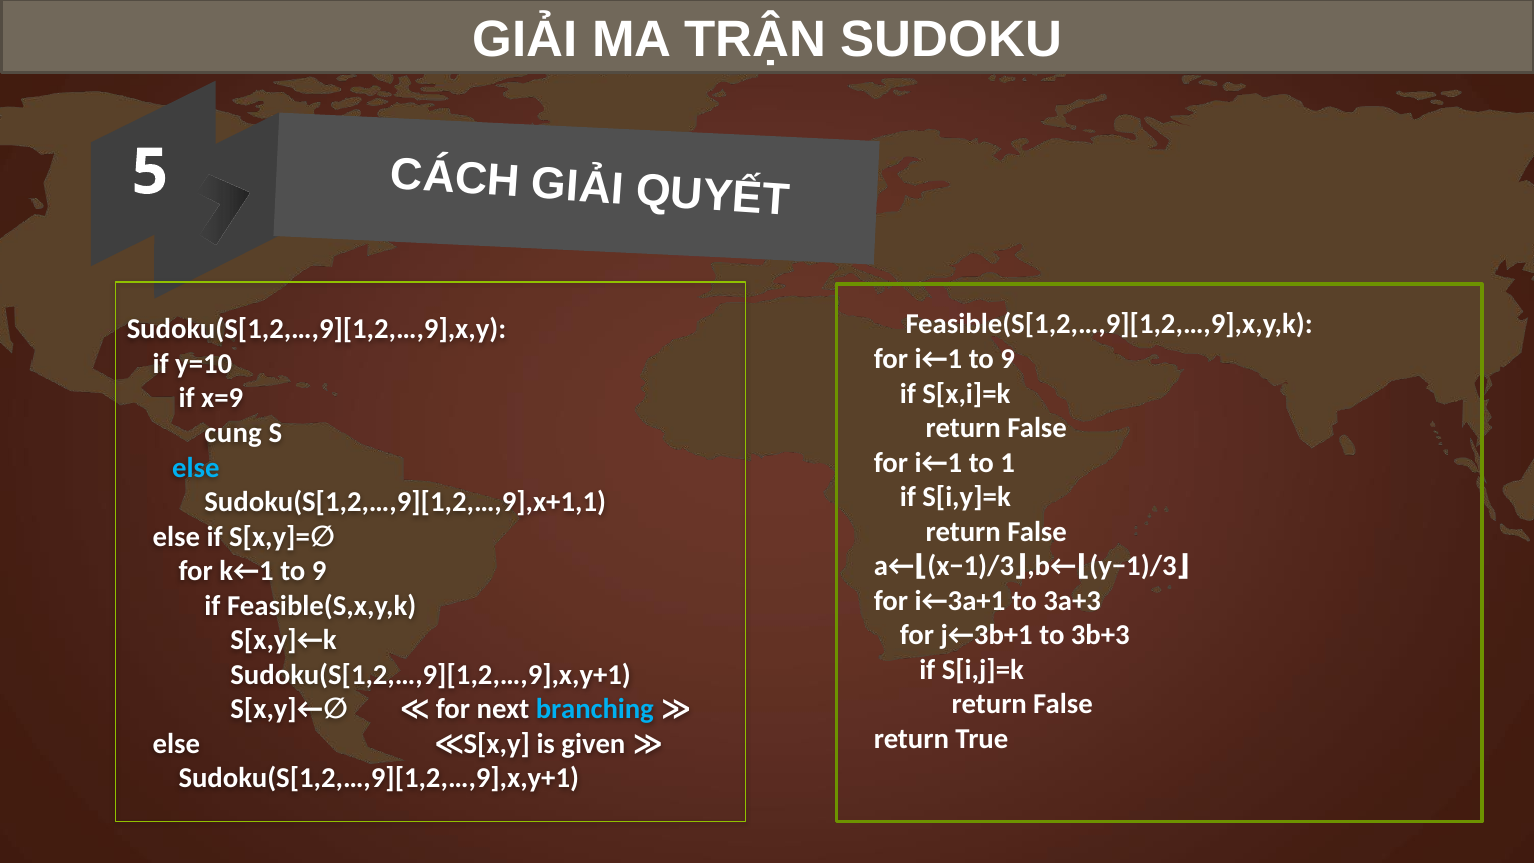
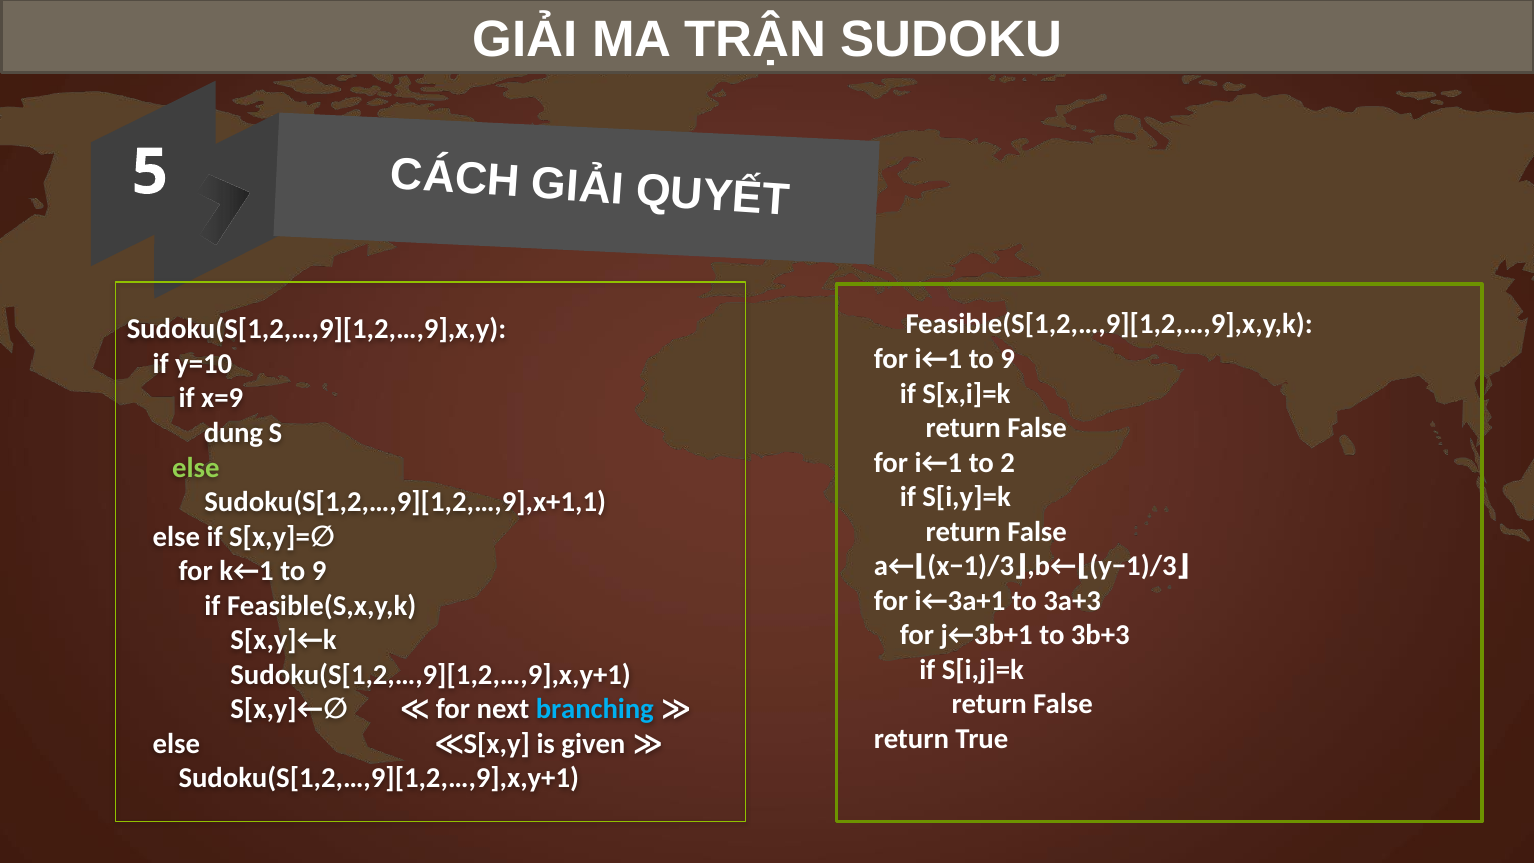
cung: cung -> dung (233, 433)
1: 1 -> 2 (1008, 462)
else colour: light blue -> light green (196, 467)
